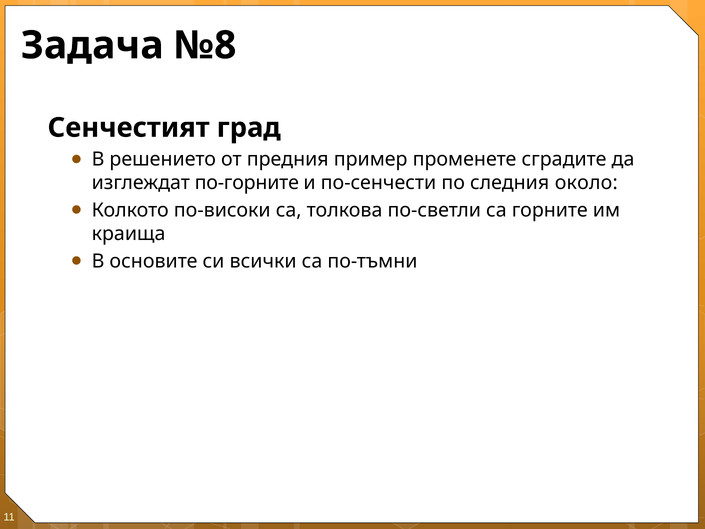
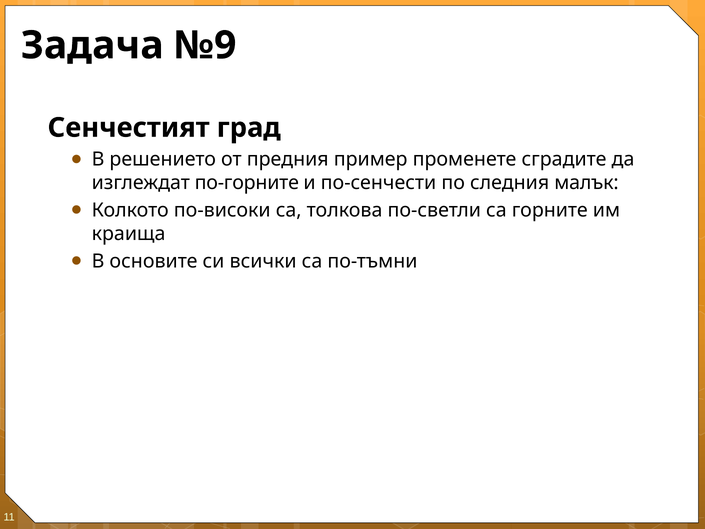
№8: №8 -> №9 (205, 45)
около: около -> малък (586, 183)
